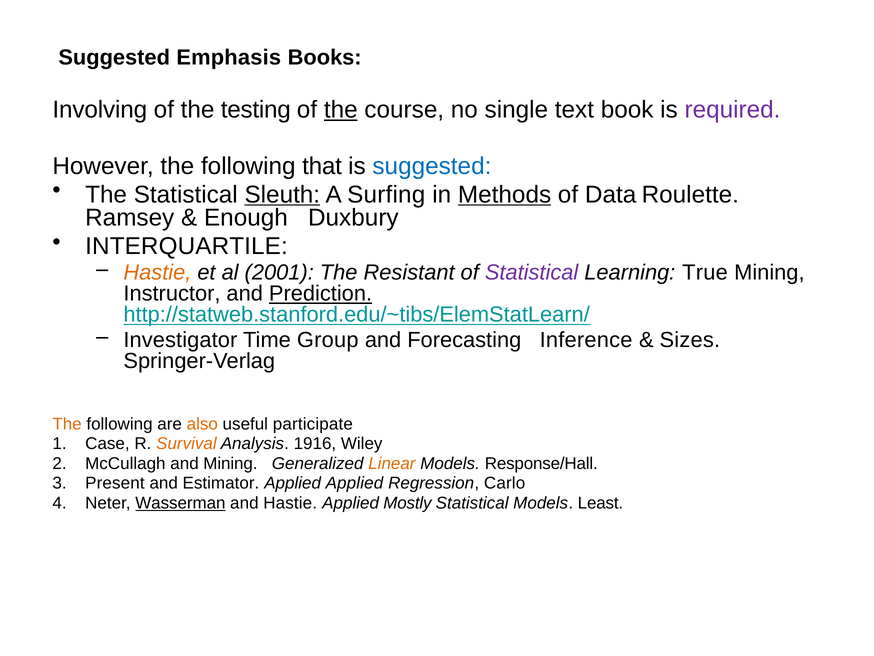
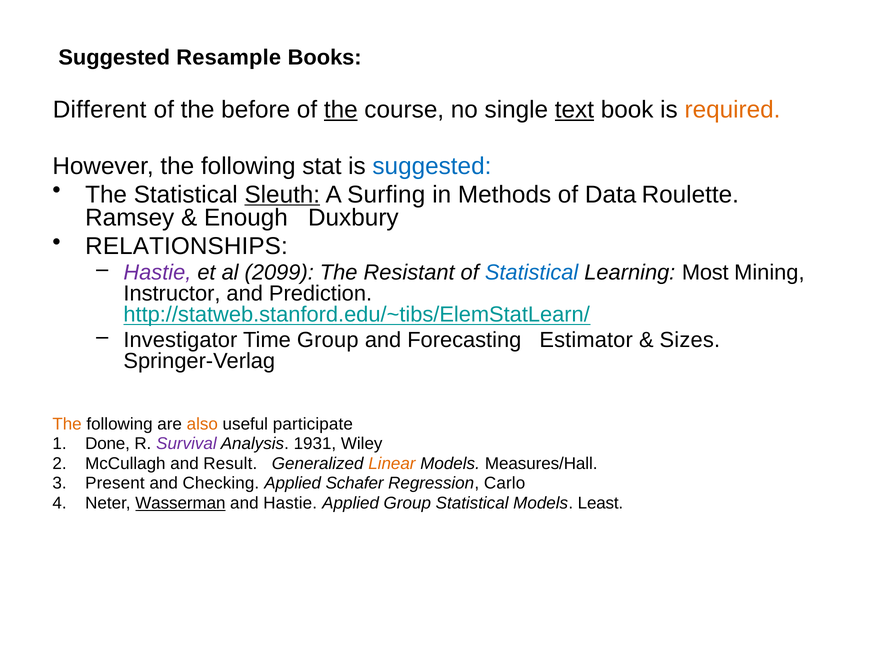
Emphasis: Emphasis -> Resample (229, 58)
Involving: Involving -> Different (100, 110)
testing: testing -> before (256, 110)
text underline: none -> present (574, 110)
required colour: purple -> orange (732, 110)
that: that -> stat (322, 166)
Methods underline: present -> none (505, 194)
INTERQUARTILE: INTERQUARTILE -> RELATIONSHIPS (186, 246)
Hastie colour: orange -> purple (157, 273)
2001: 2001 -> 2099 (279, 273)
Statistical colour: purple -> blue (532, 273)
True: True -> Most (705, 273)
Prediction underline: present -> none (321, 294)
Inference: Inference -> Estimator (586, 340)
Case: Case -> Done (108, 444)
Survival colour: orange -> purple (186, 444)
1916: 1916 -> 1931 (315, 444)
and Mining: Mining -> Result (230, 463)
Response/Hall: Response/Hall -> Measures/Hall (541, 463)
Estimator: Estimator -> Checking (221, 483)
Applied Applied: Applied -> Schafer (355, 483)
Applied Mostly: Mostly -> Group (407, 503)
